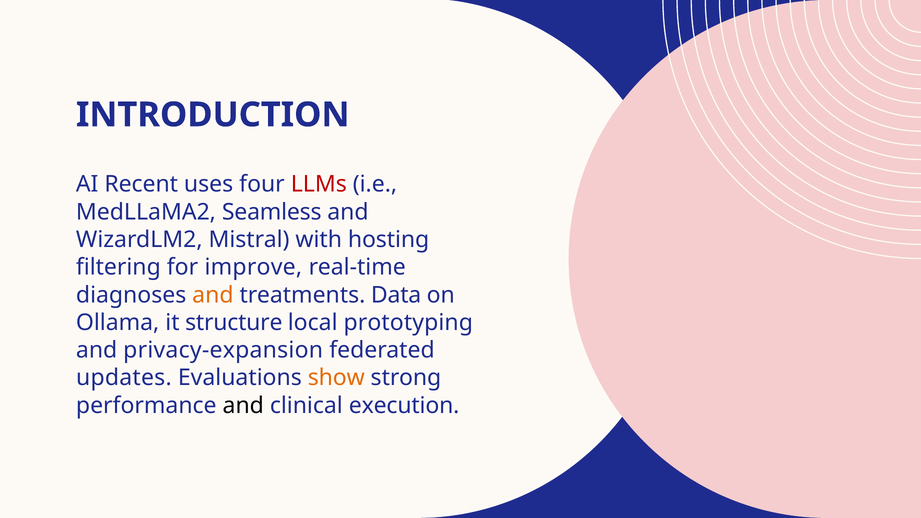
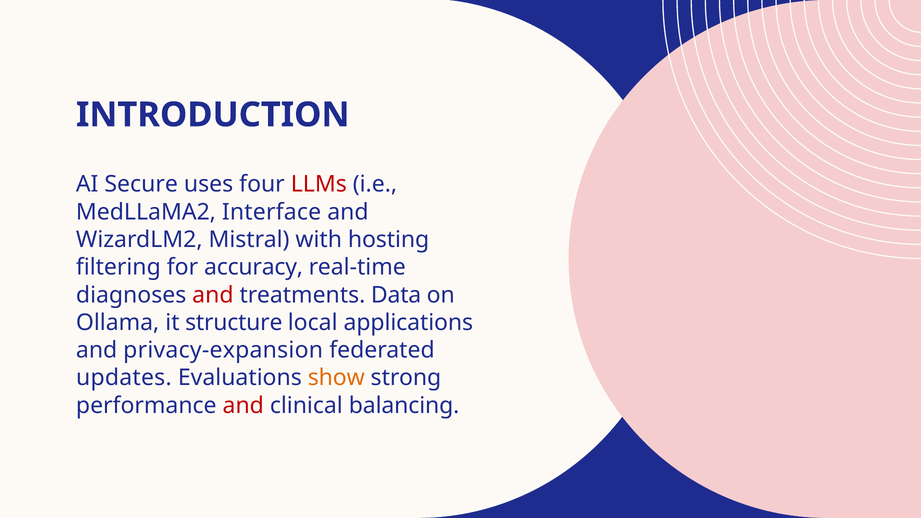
Recent: Recent -> Secure (141, 184)
Seamless: Seamless -> Interface (272, 212)
improve: improve -> accuracy (254, 267)
and colour: orange -> red (213, 295)
prototyping: prototyping -> applications (408, 323)
and colour: black -> red (243, 405)
execution: execution -> balancing (404, 405)
